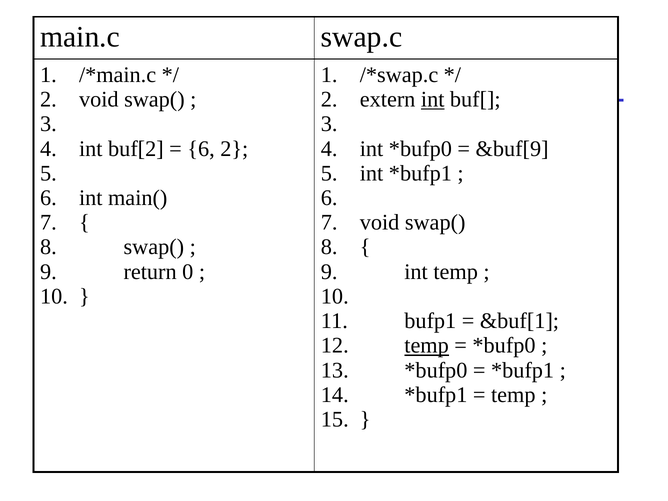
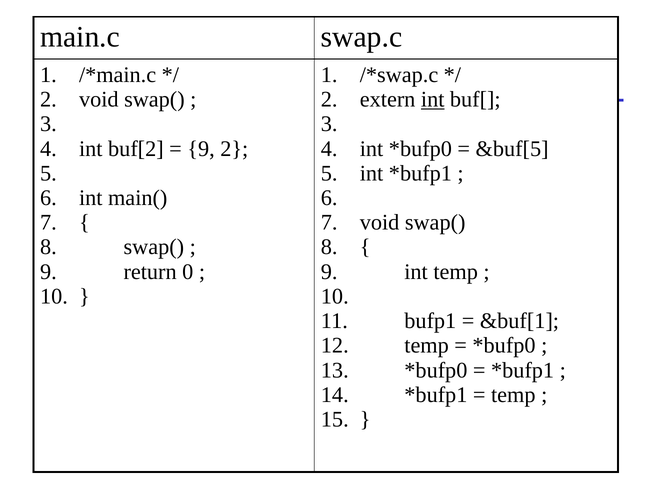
6: 6 -> 9 (201, 149)
&buf[9: &buf[9 -> &buf[5 (512, 149)
temp underline: present -> none (427, 346)
